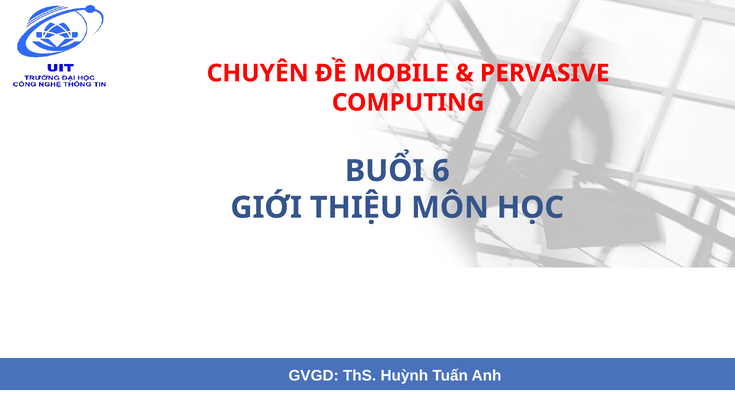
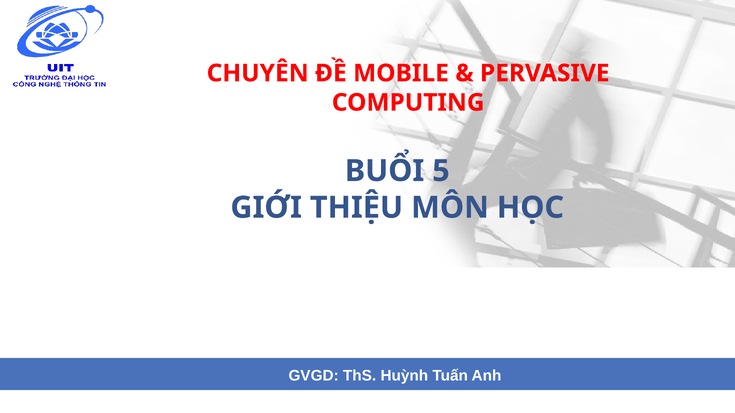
6: 6 -> 5 (441, 171)
